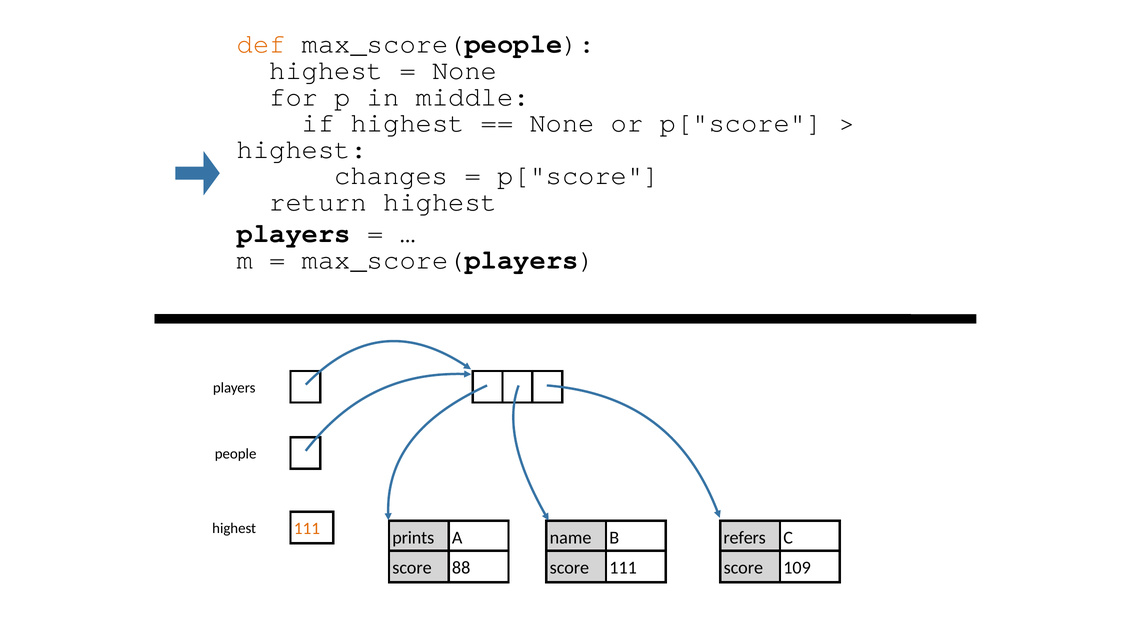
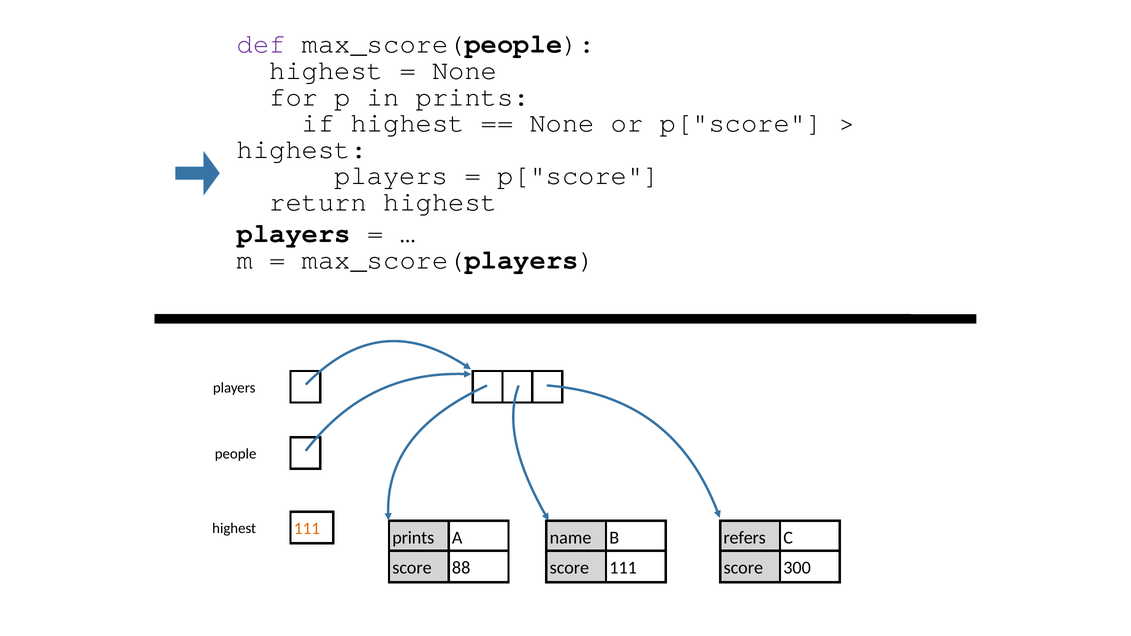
def colour: orange -> purple (261, 44)
in middle: middle -> prints (473, 97)
changes: changes -> players (391, 176)
109: 109 -> 300 (797, 568)
